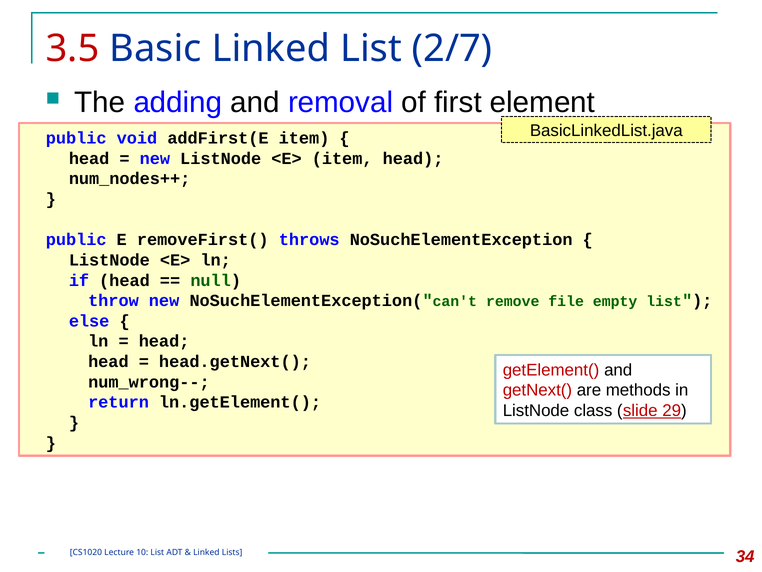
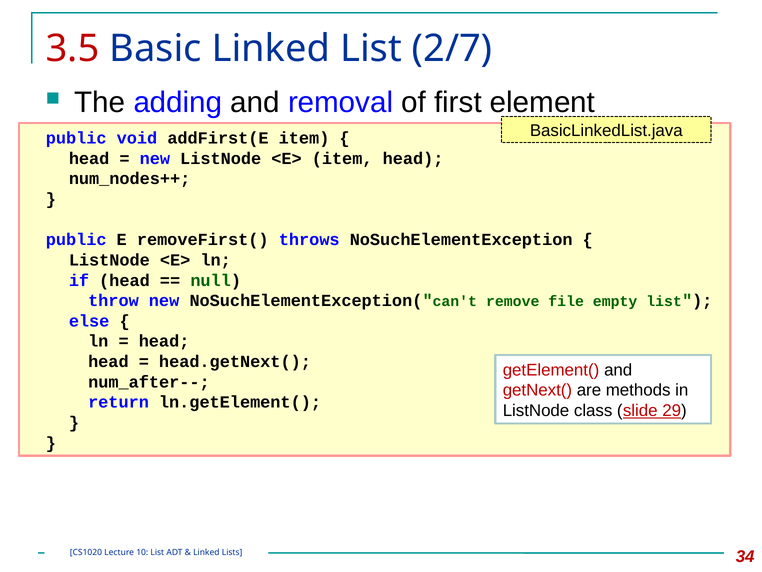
num_wrong--: num_wrong-- -> num_after-- (149, 382)
